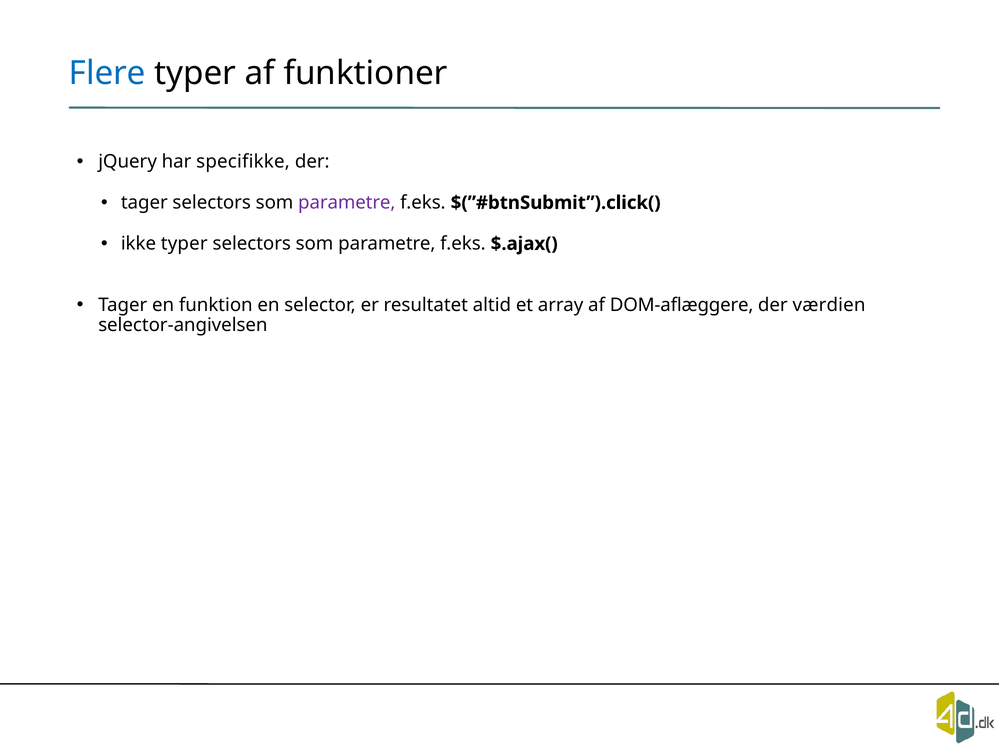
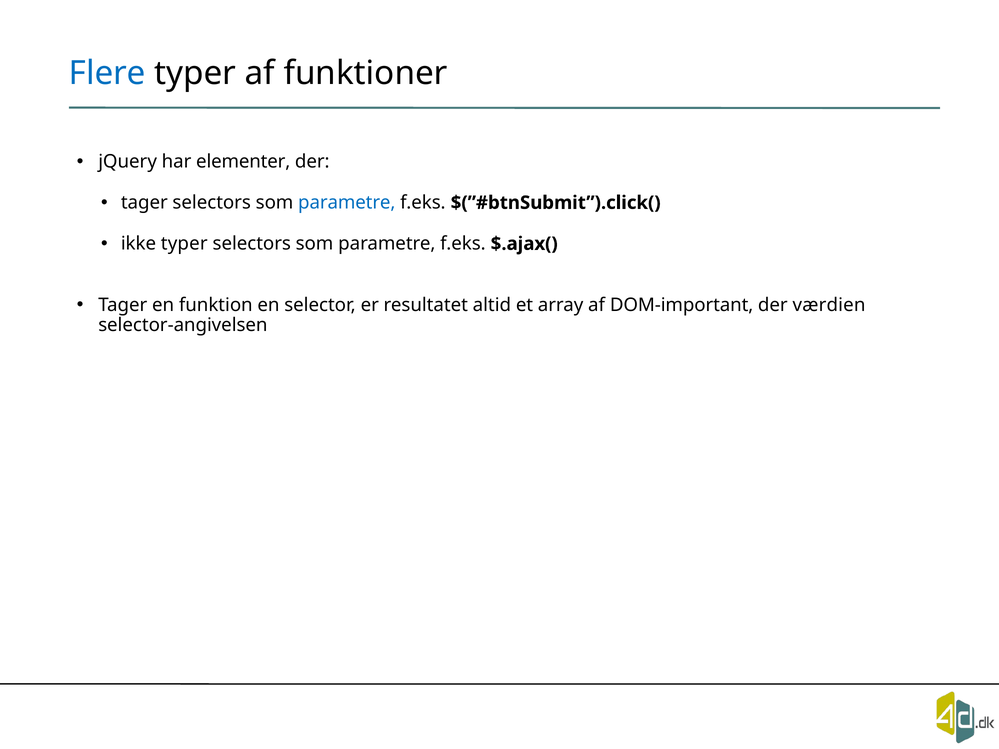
specifikke: specifikke -> elementer (243, 162)
parametre colour: purple -> blue (347, 203)
DOM-aflæggere: DOM-aflæggere -> DOM-important (682, 305)
